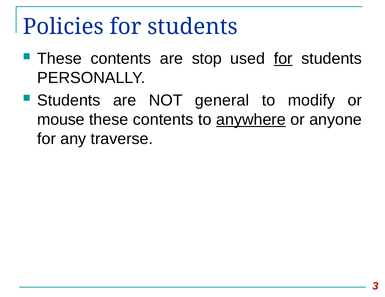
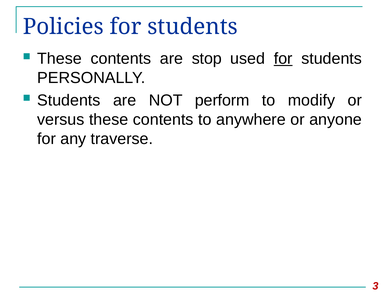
general: general -> perform (222, 100)
mouse: mouse -> versus (61, 120)
anywhere underline: present -> none (251, 120)
